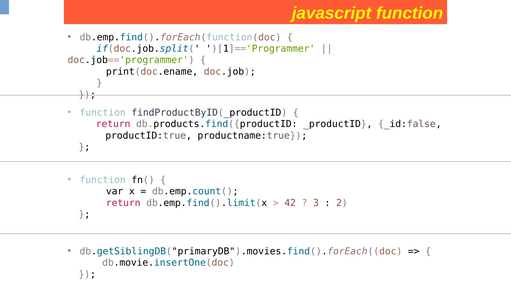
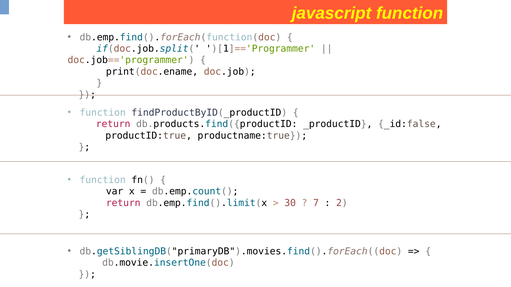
42: 42 -> 30 (290, 203)
3: 3 -> 7 (316, 203)
